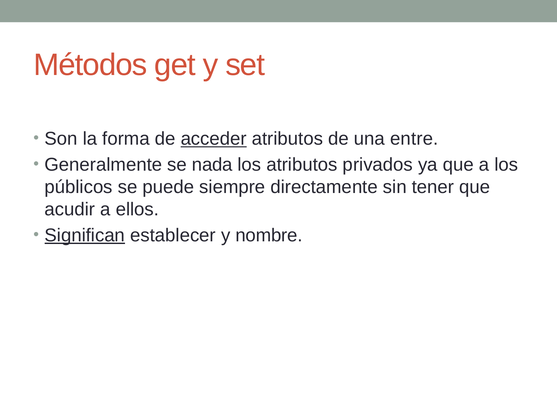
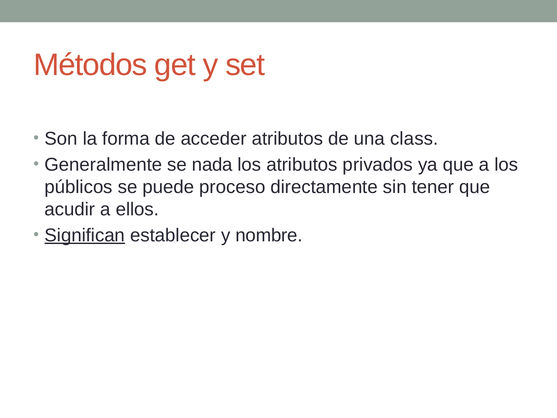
acceder underline: present -> none (214, 139)
entre: entre -> class (414, 139)
siempre: siempre -> proceso (232, 187)
